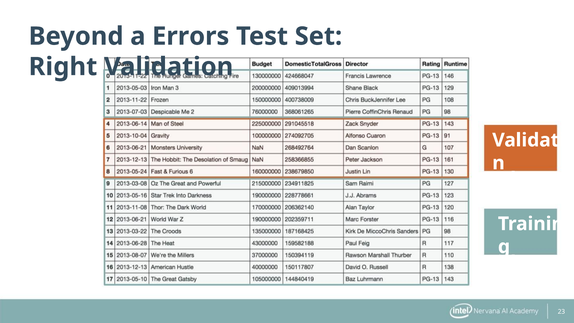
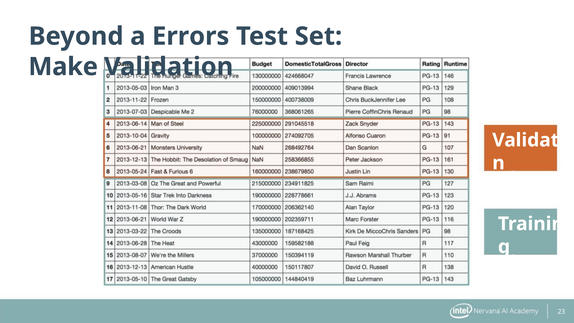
Right: Right -> Make (63, 67)
